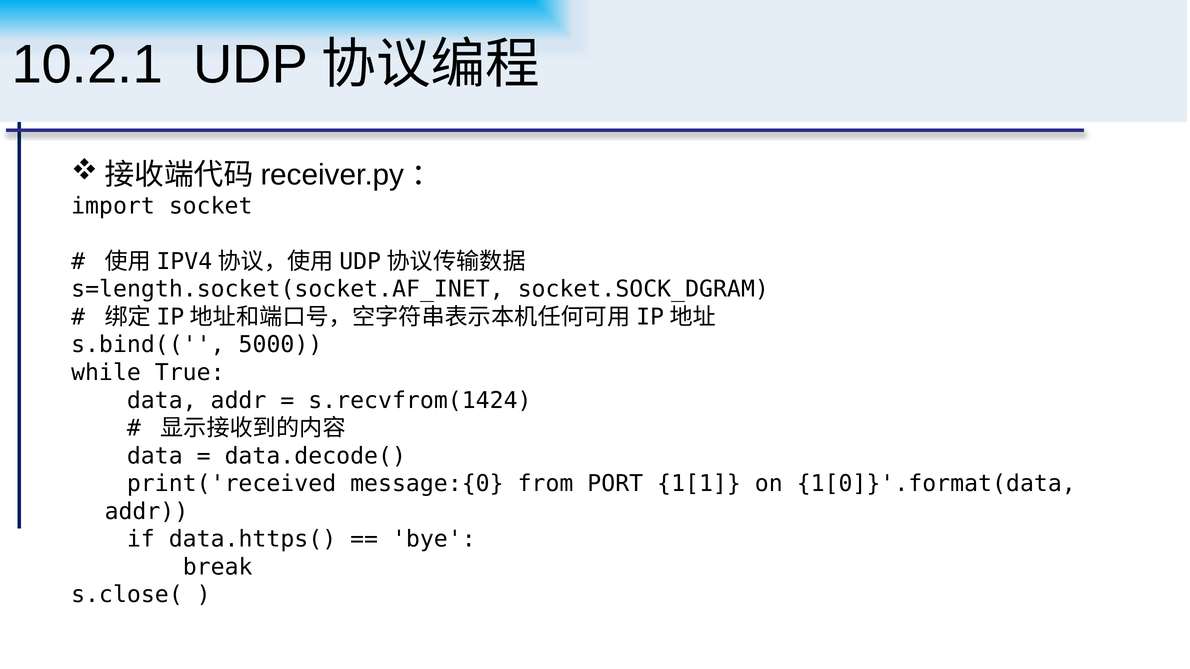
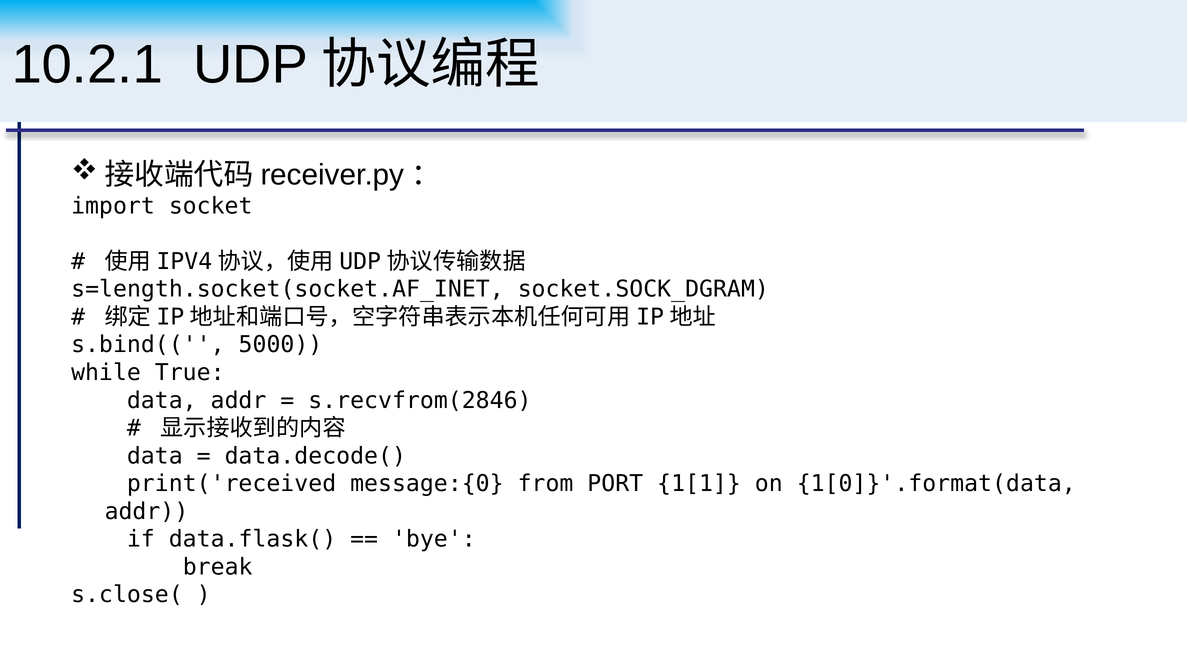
s.recvfrom(1424: s.recvfrom(1424 -> s.recvfrom(2846 (420, 401)
data.https(: data.https( -> data.flask( (252, 540)
